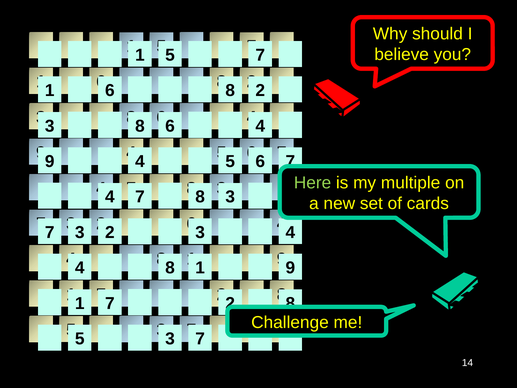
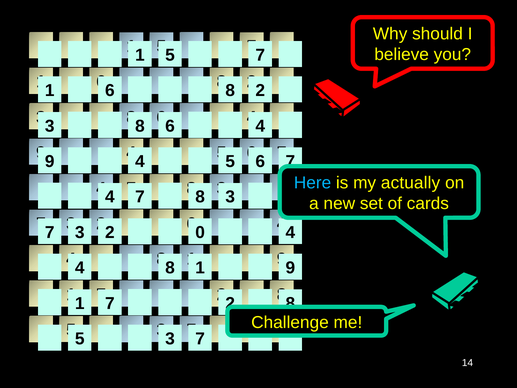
Here colour: light green -> light blue (313, 183)
multiple: multiple -> actually (411, 183)
3 2 3: 3 -> 0 (200, 232)
